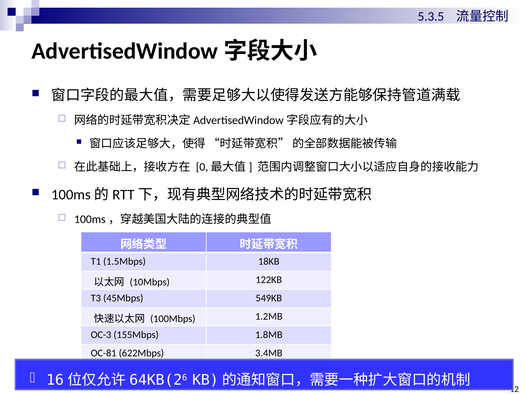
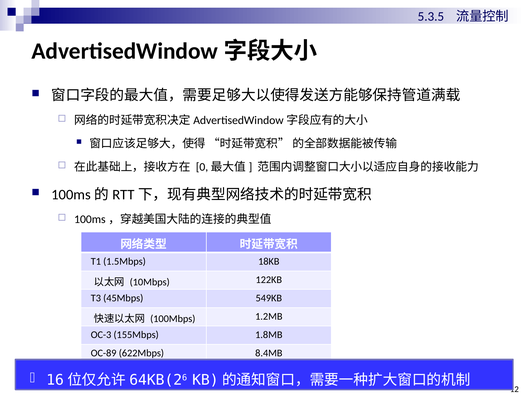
OC-81: OC-81 -> OC-89 (104, 353)
3.4MB: 3.4MB -> 8.4MB (269, 353)
